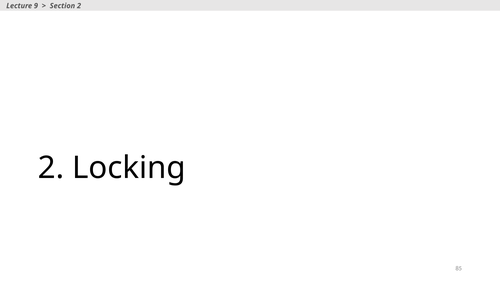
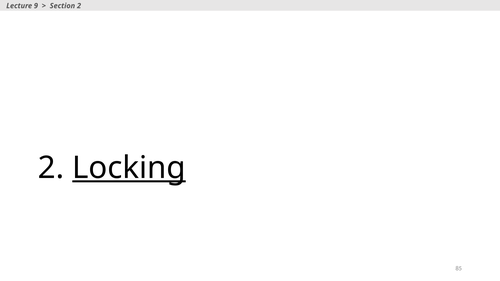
Locking underline: none -> present (129, 168)
